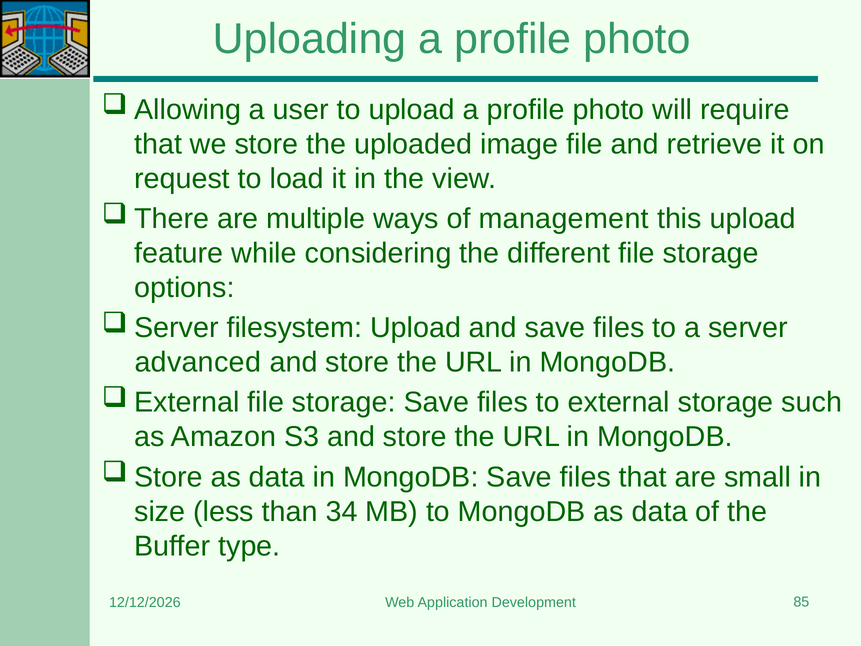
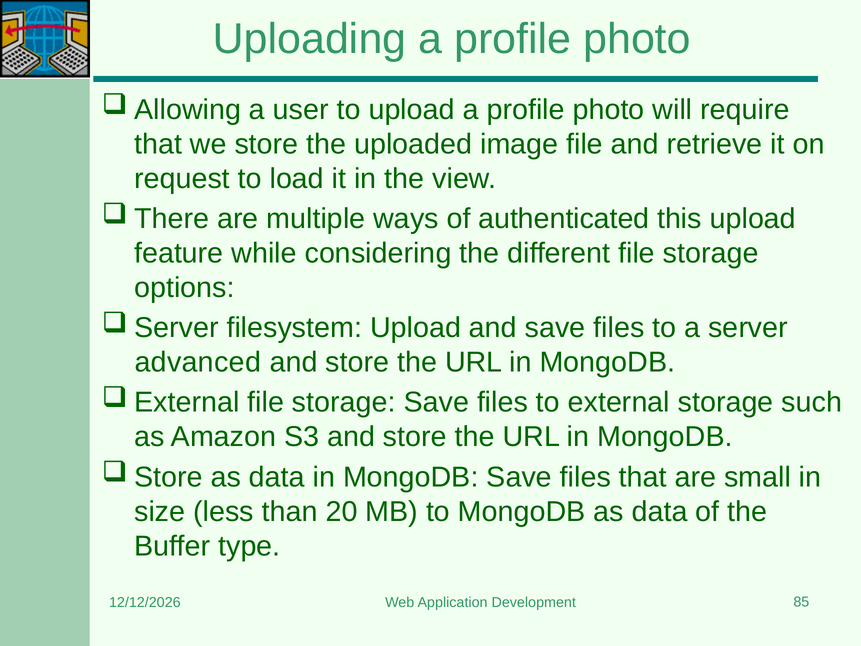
management: management -> authenticated (564, 219)
34: 34 -> 20 (341, 511)
